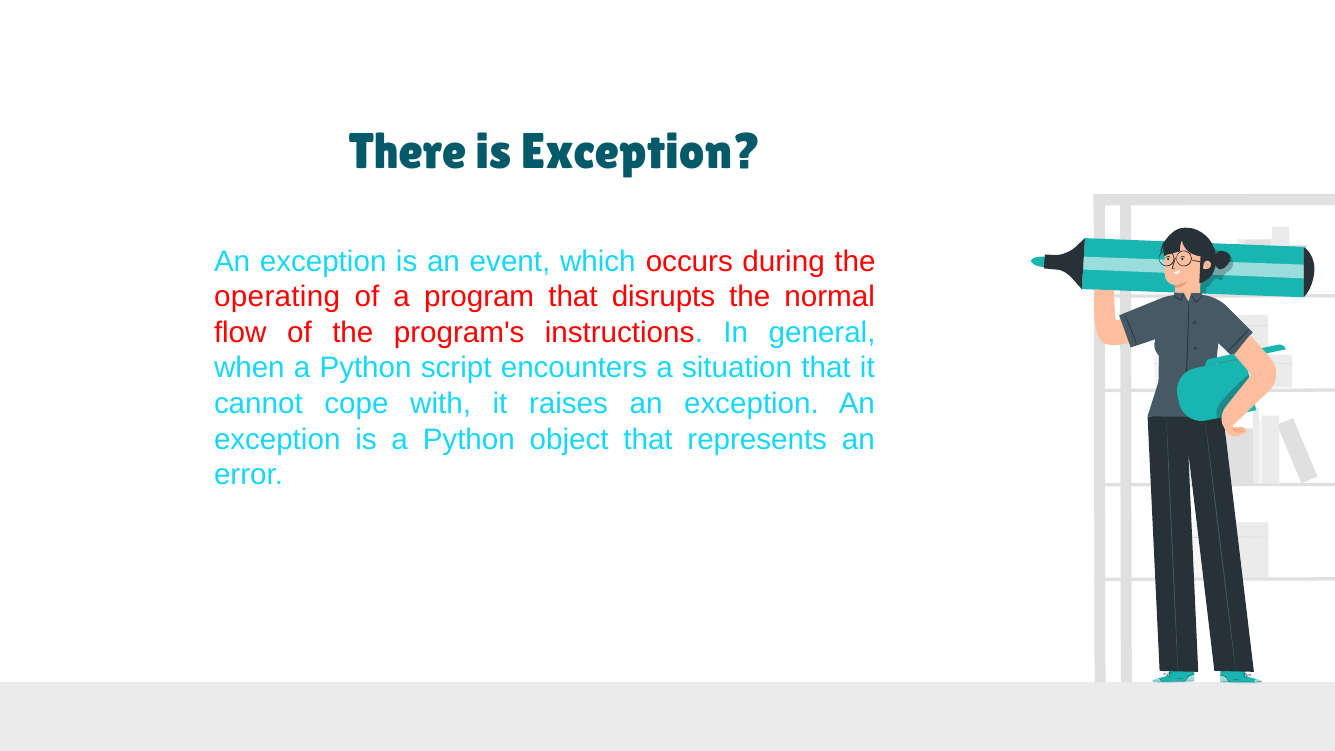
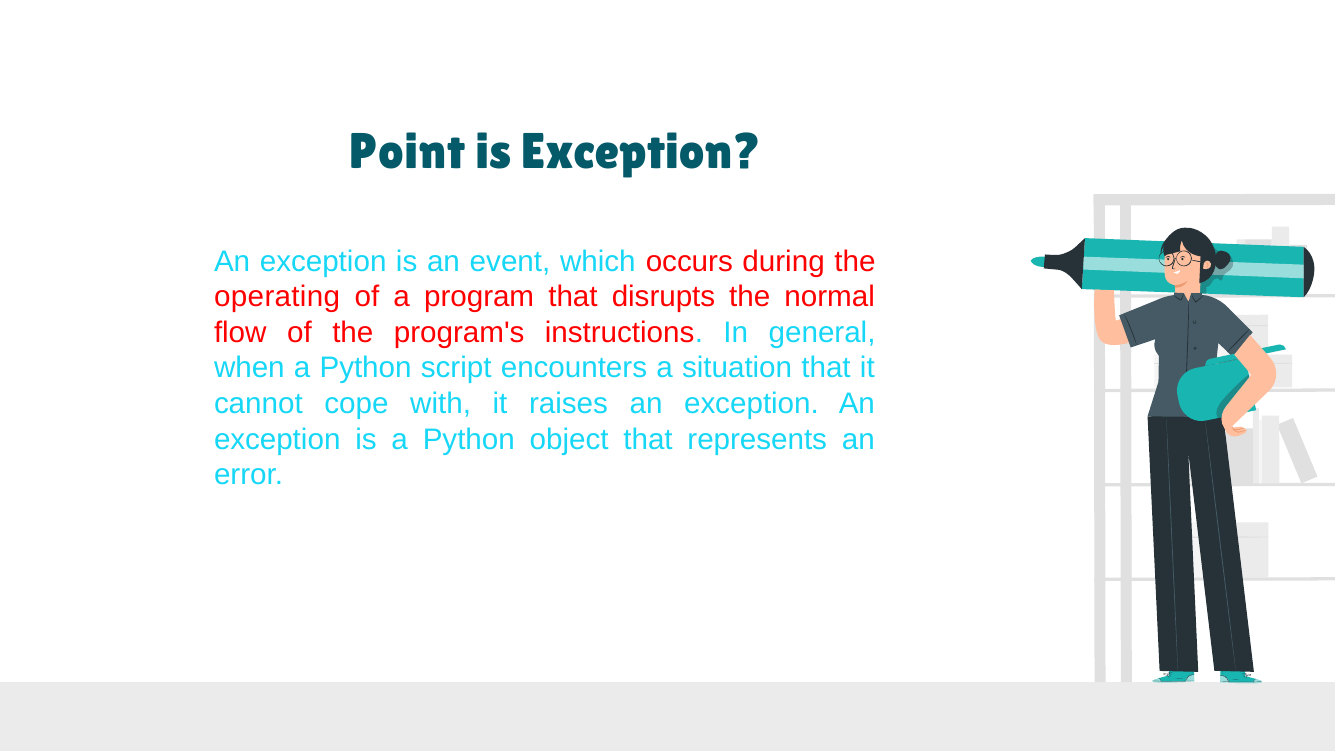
There: There -> Point (407, 152)
